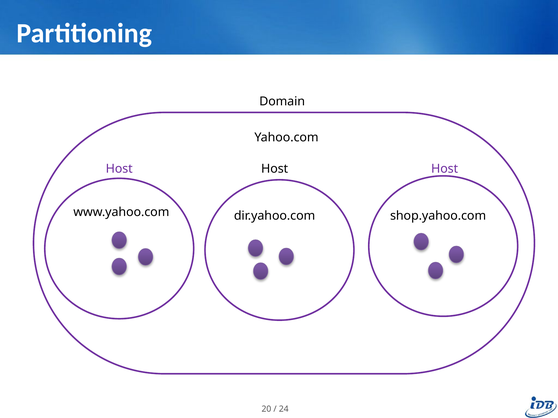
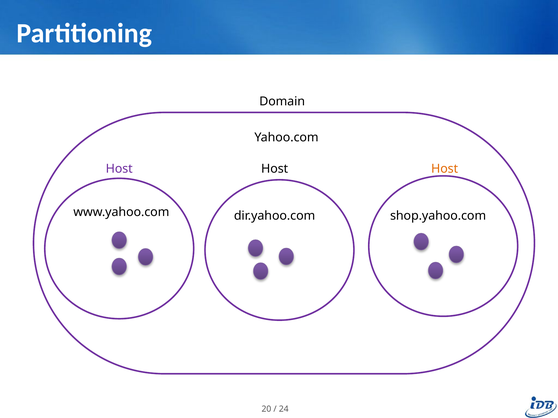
Host colour: purple -> orange (445, 169)
